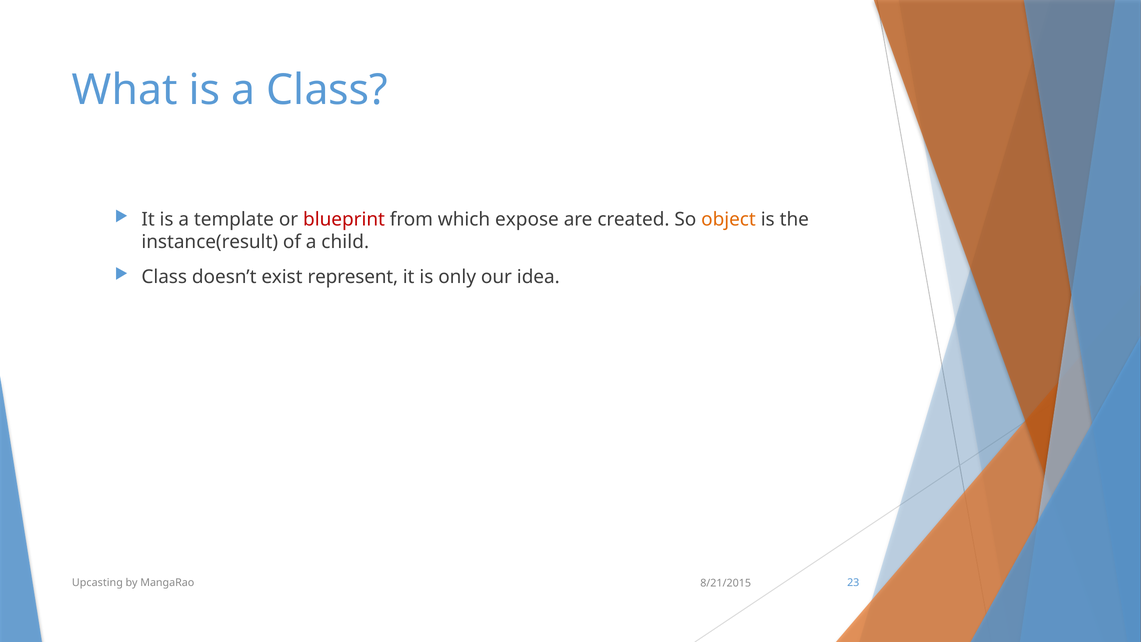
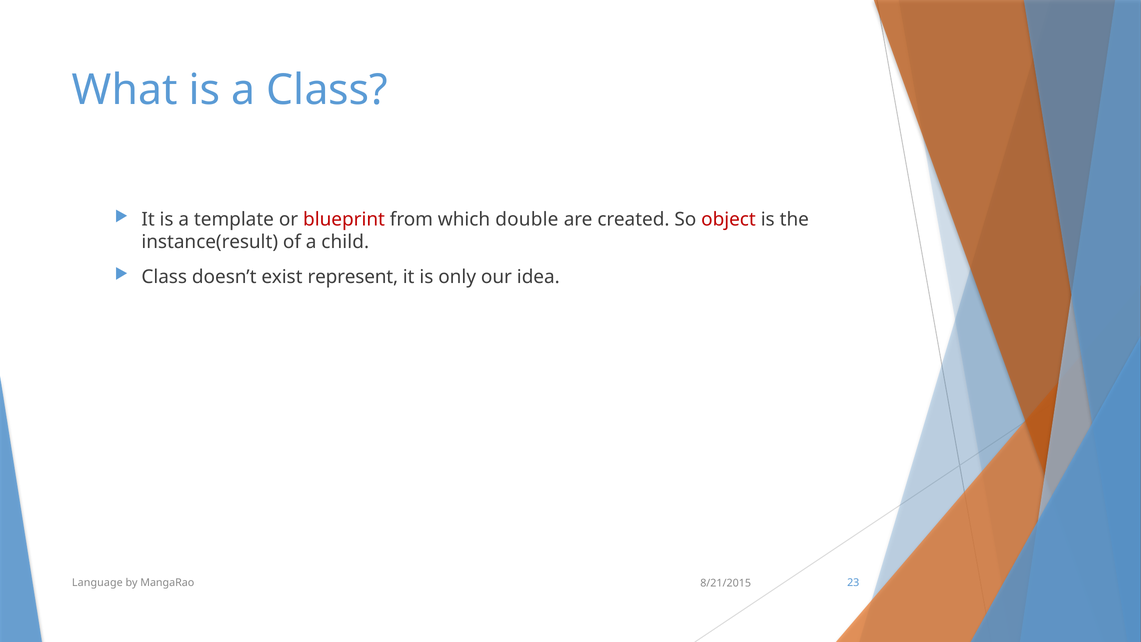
expose: expose -> double (527, 219)
object colour: orange -> red (729, 219)
Upcasting: Upcasting -> Language (97, 582)
